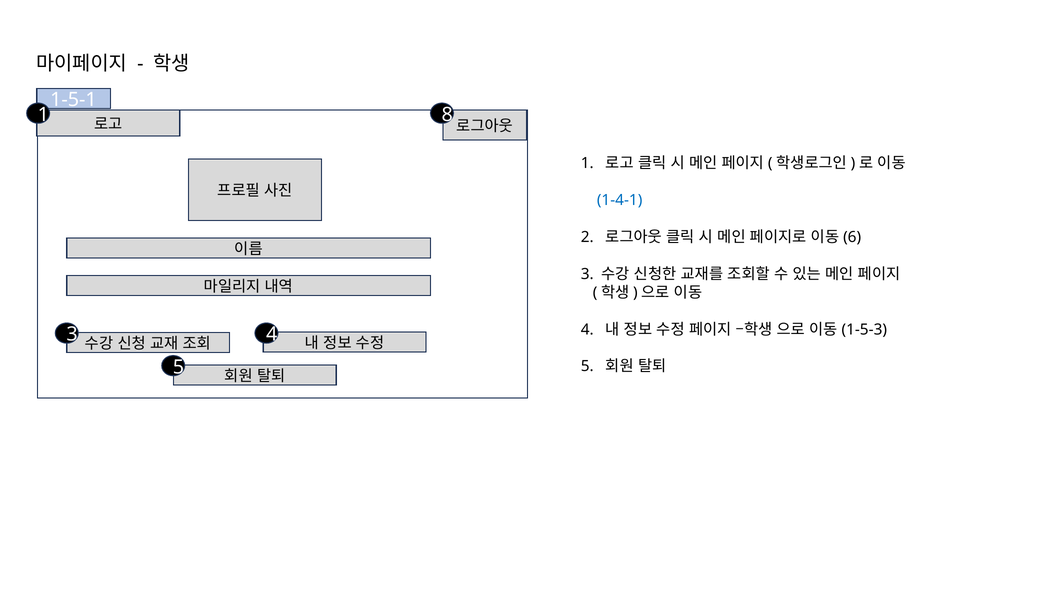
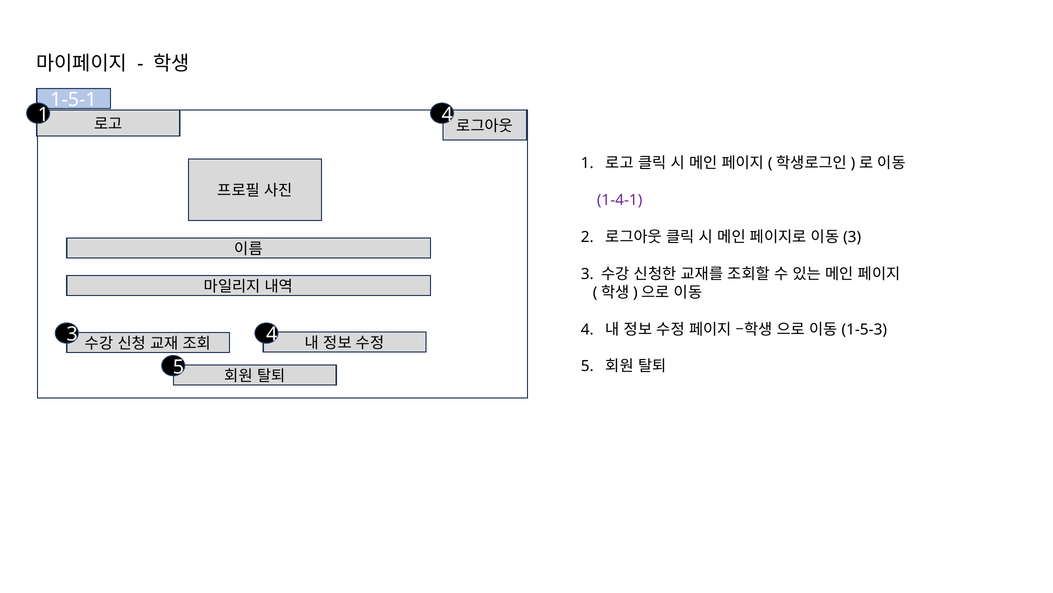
1 8: 8 -> 4 (447, 114)
1-4-1 colour: blue -> purple (620, 200)
6: 6 -> 3 (852, 237)
